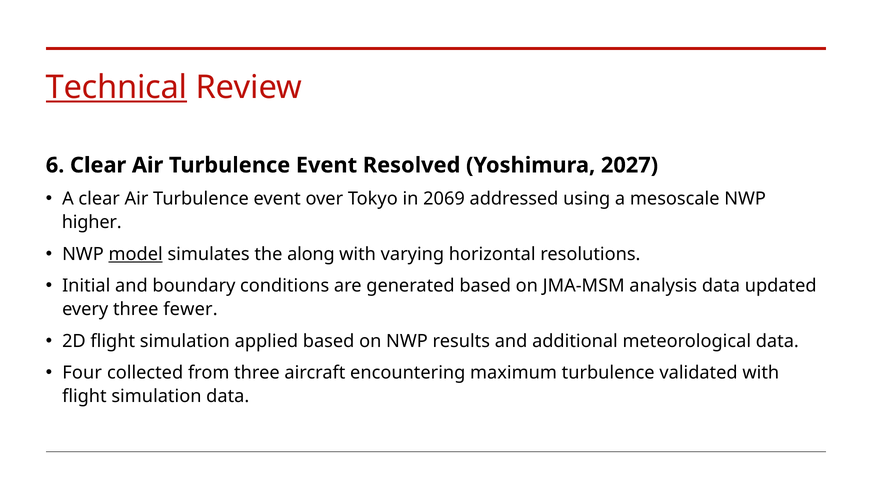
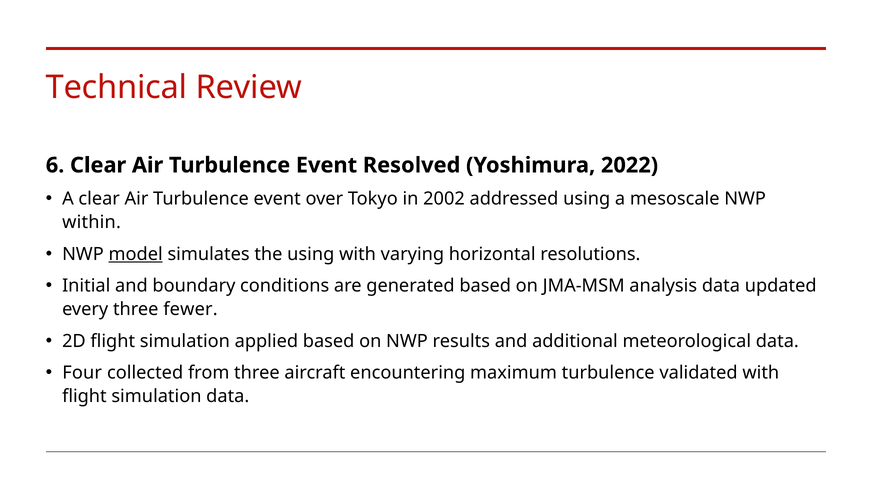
Technical underline: present -> none (117, 87)
2027: 2027 -> 2022 (630, 165)
2069: 2069 -> 2002 (444, 199)
higher: higher -> within (92, 222)
the along: along -> using (311, 254)
